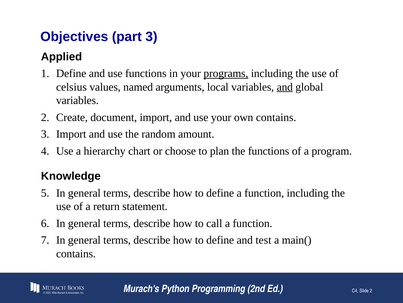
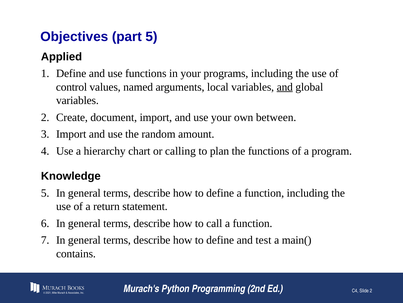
part 3: 3 -> 5 (151, 37)
programs underline: present -> none (226, 73)
celsius: celsius -> control (72, 87)
own contains: contains -> between (276, 117)
choose: choose -> calling (180, 151)
